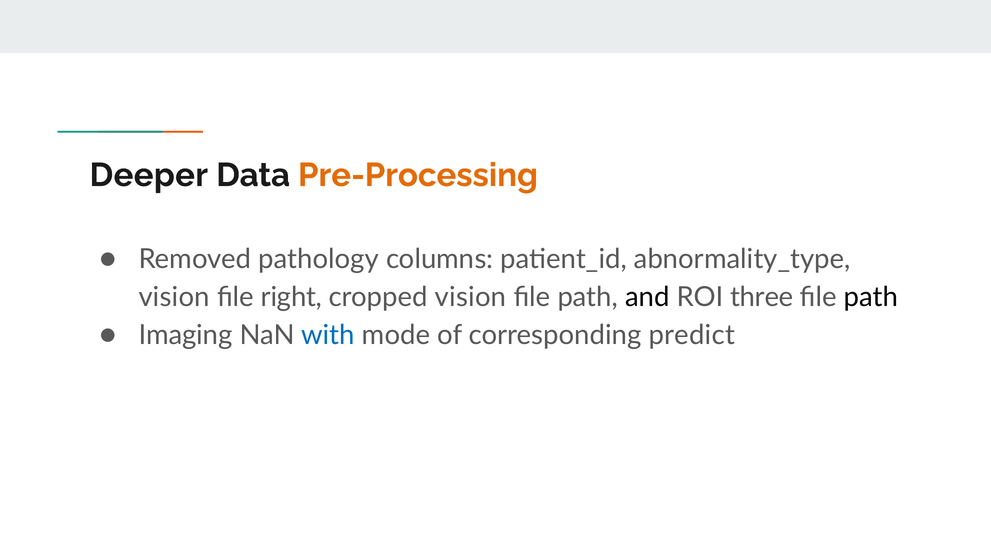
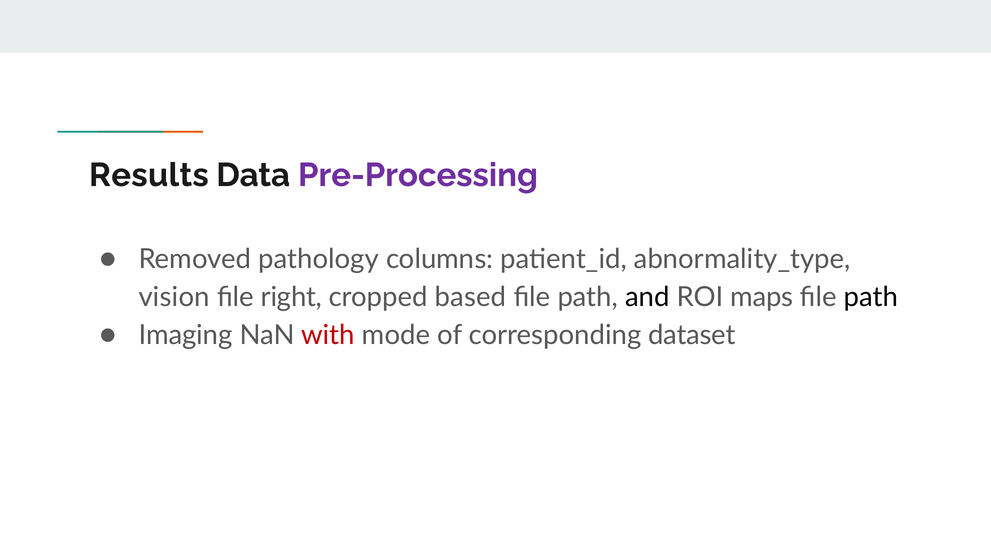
Deeper: Deeper -> Results (149, 175)
Pre-Processing colour: orange -> purple (418, 175)
cropped vision: vision -> based (471, 297)
three: three -> maps (762, 297)
with colour: blue -> red (328, 335)
predict: predict -> dataset (692, 335)
